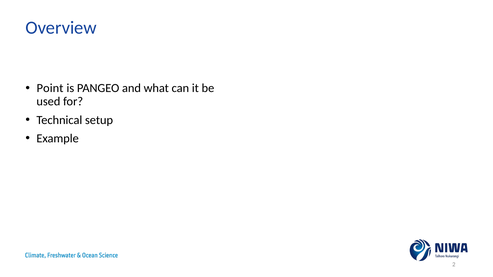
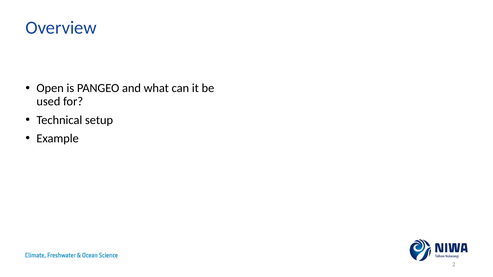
Point: Point -> Open (50, 88)
